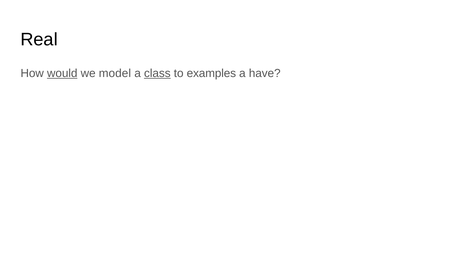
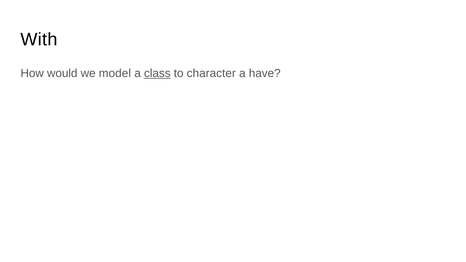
Real: Real -> With (39, 39)
would underline: present -> none (62, 73)
examples: examples -> character (211, 73)
